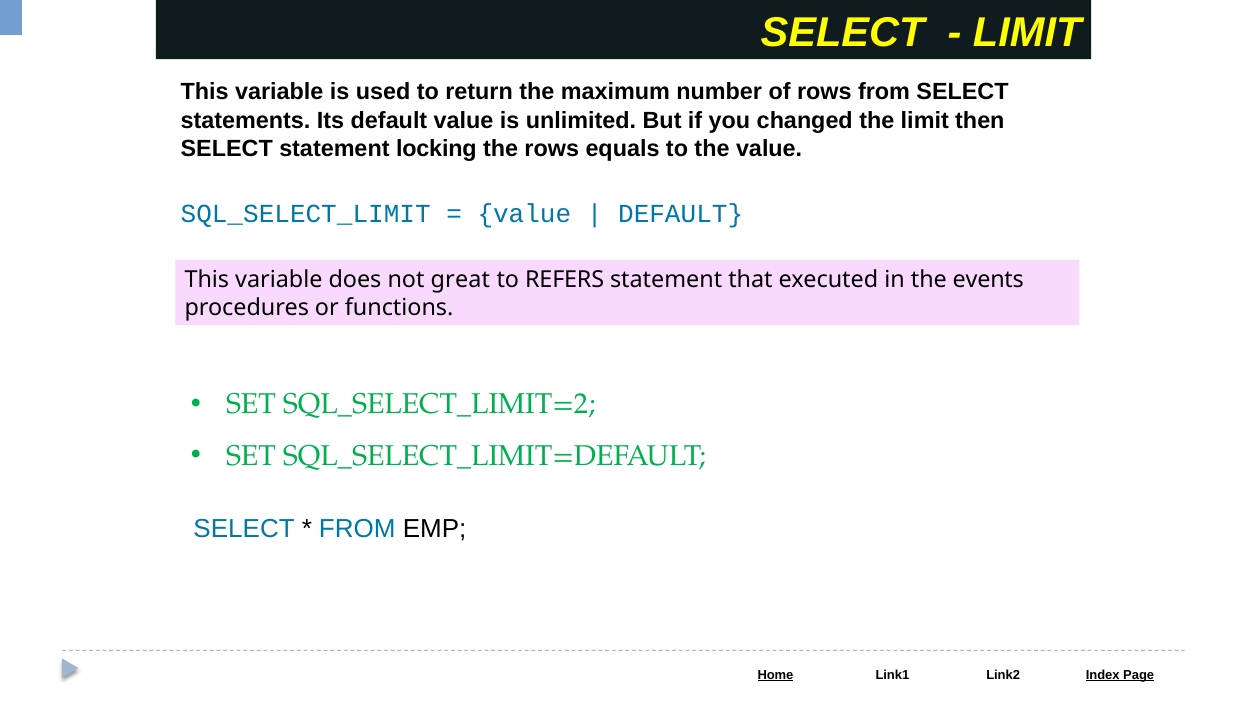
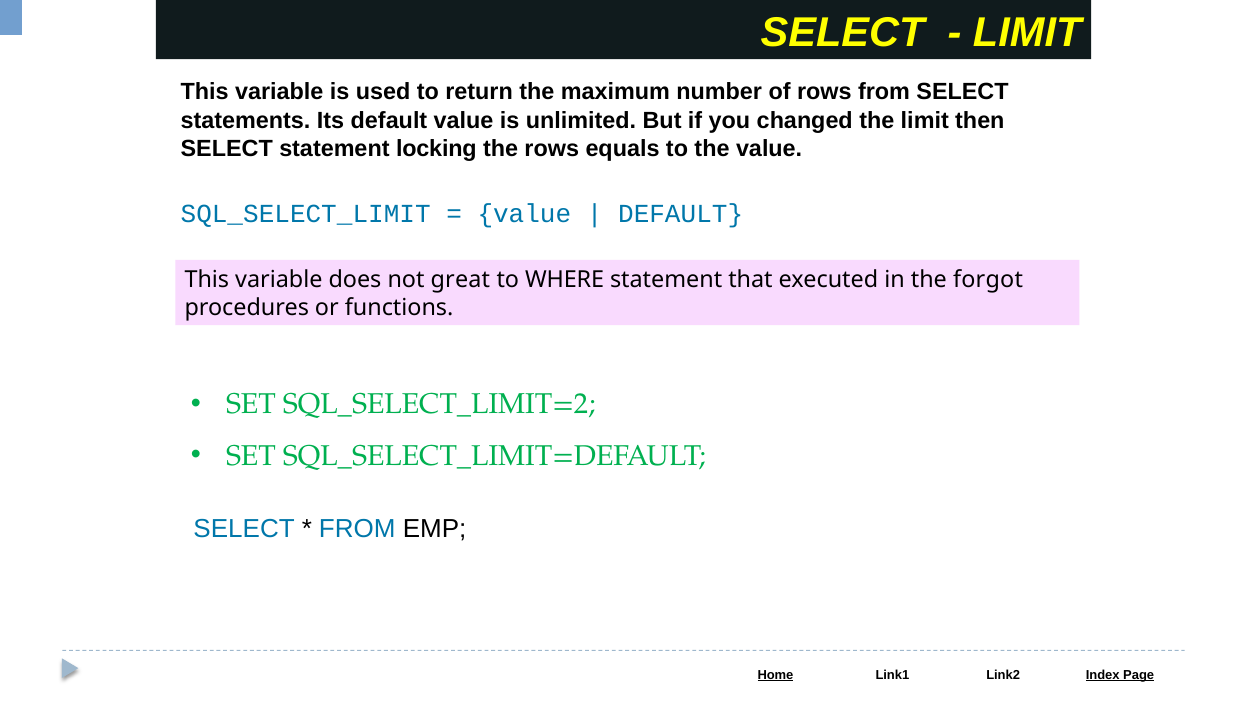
REFERS: REFERS -> WHERE (565, 280)
events: events -> forgot (988, 280)
